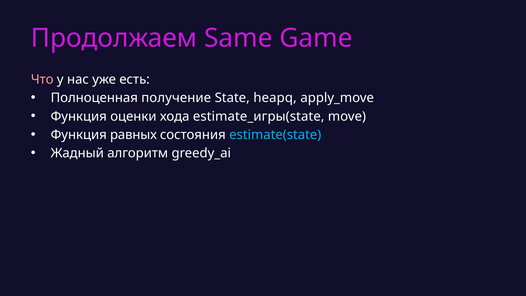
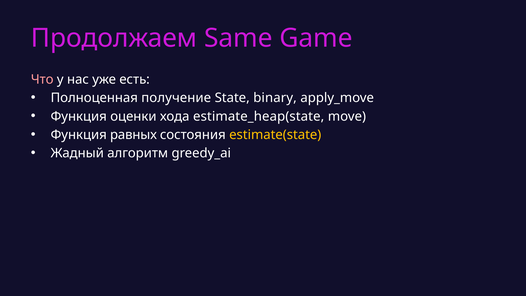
heapq: heapq -> binary (275, 98)
estimate_игры(state: estimate_игры(state -> estimate_heap(state (259, 116)
estimate(state colour: light blue -> yellow (275, 135)
